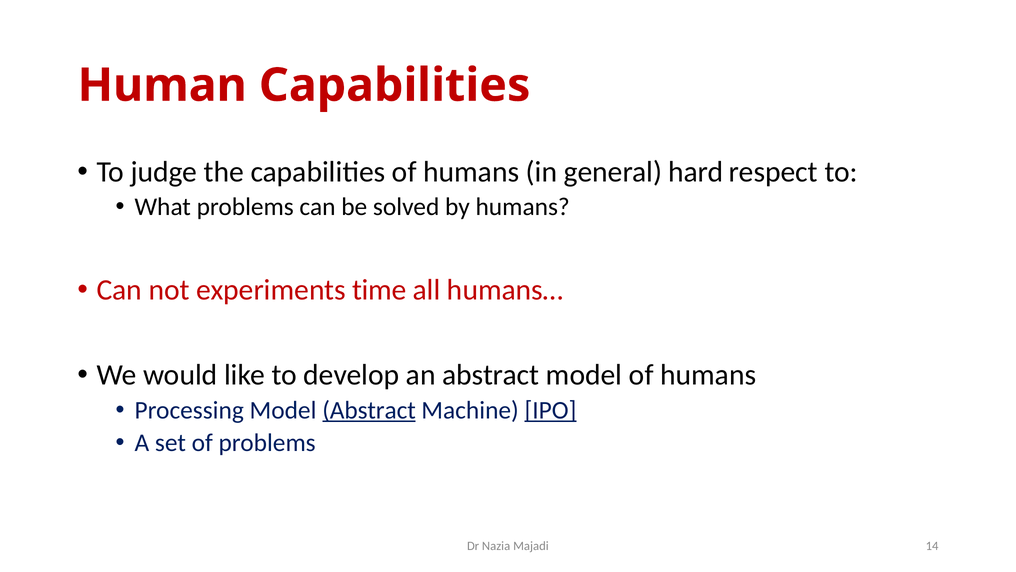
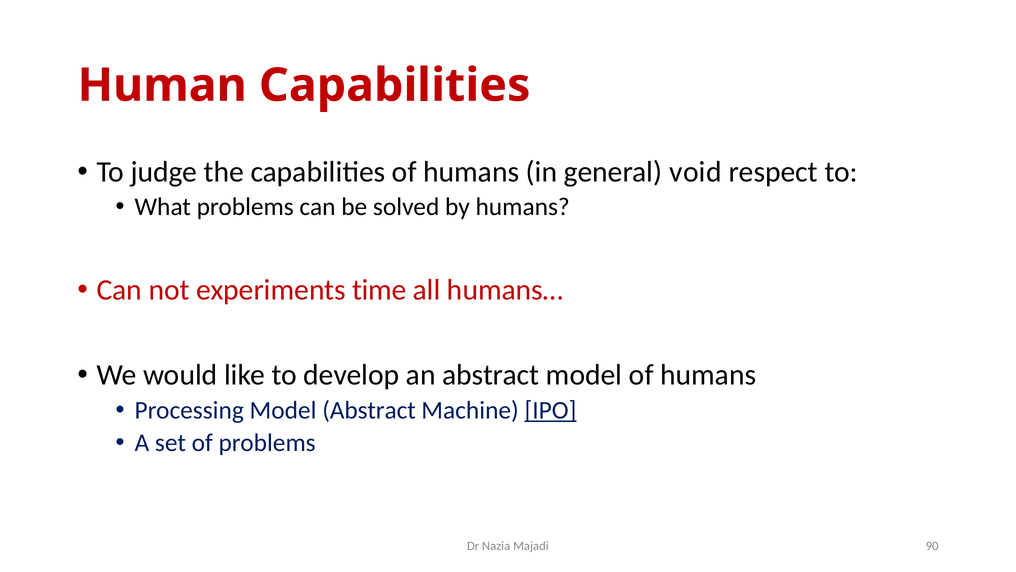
hard: hard -> void (695, 172)
Abstract underline: present -> none (369, 410)
14: 14 -> 90 (932, 546)
